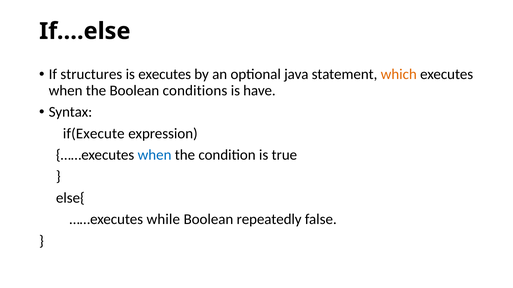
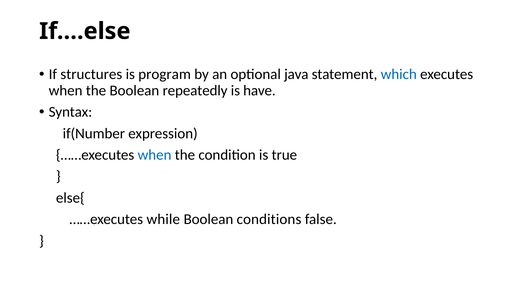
is executes: executes -> program (165, 75)
which colour: orange -> blue (399, 75)
conditions: conditions -> repeatedly (195, 91)
if(Execute: if(Execute -> if(Number (94, 134)
repeatedly: repeatedly -> conditions (269, 220)
